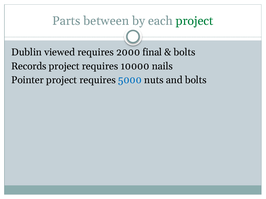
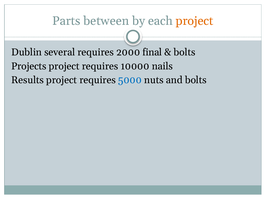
project colour: green -> orange (194, 21)
viewed: viewed -> several (60, 52)
Records: Records -> Projects (29, 66)
Pointer: Pointer -> Results (28, 80)
